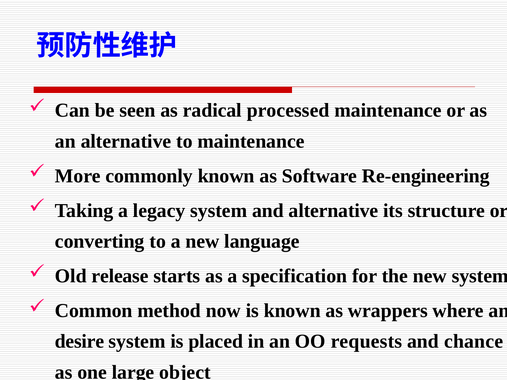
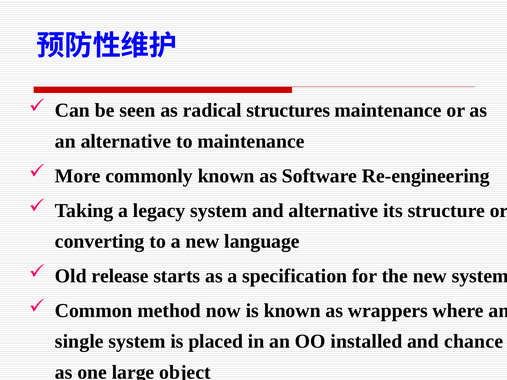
processed: processed -> structures (288, 111)
desire: desire -> single (79, 342)
requests: requests -> installed (366, 342)
